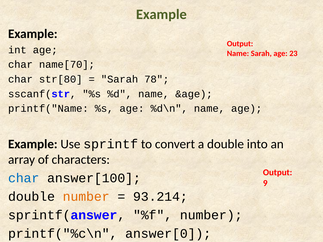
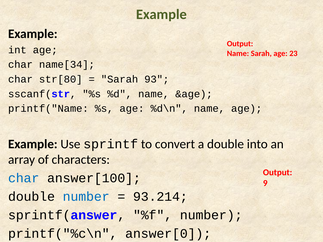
name[70: name[70 -> name[34 (67, 65)
78: 78 -> 93 (157, 79)
number colour: orange -> blue (86, 197)
